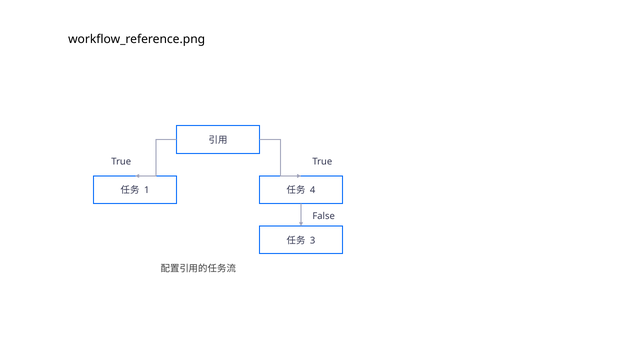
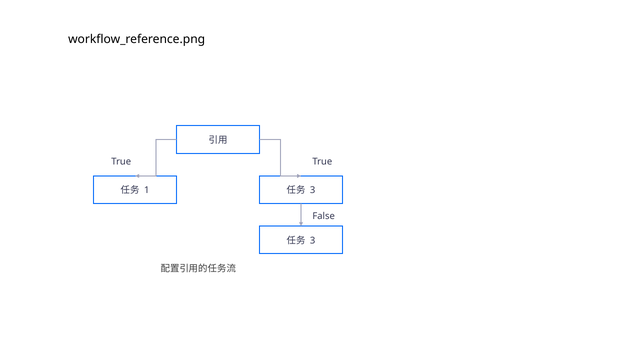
4: 4 -> 3 (313, 190)
